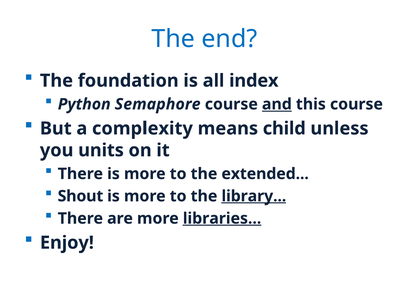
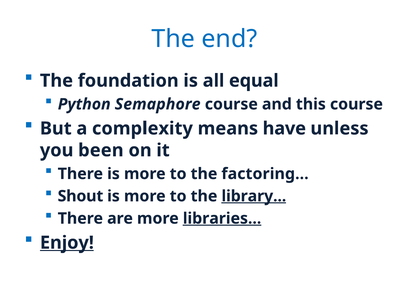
index: index -> equal (254, 81)
and underline: present -> none (277, 104)
child: child -> have (284, 128)
units: units -> been (101, 150)
extended: extended -> factoring (265, 174)
Enjoy underline: none -> present (67, 243)
